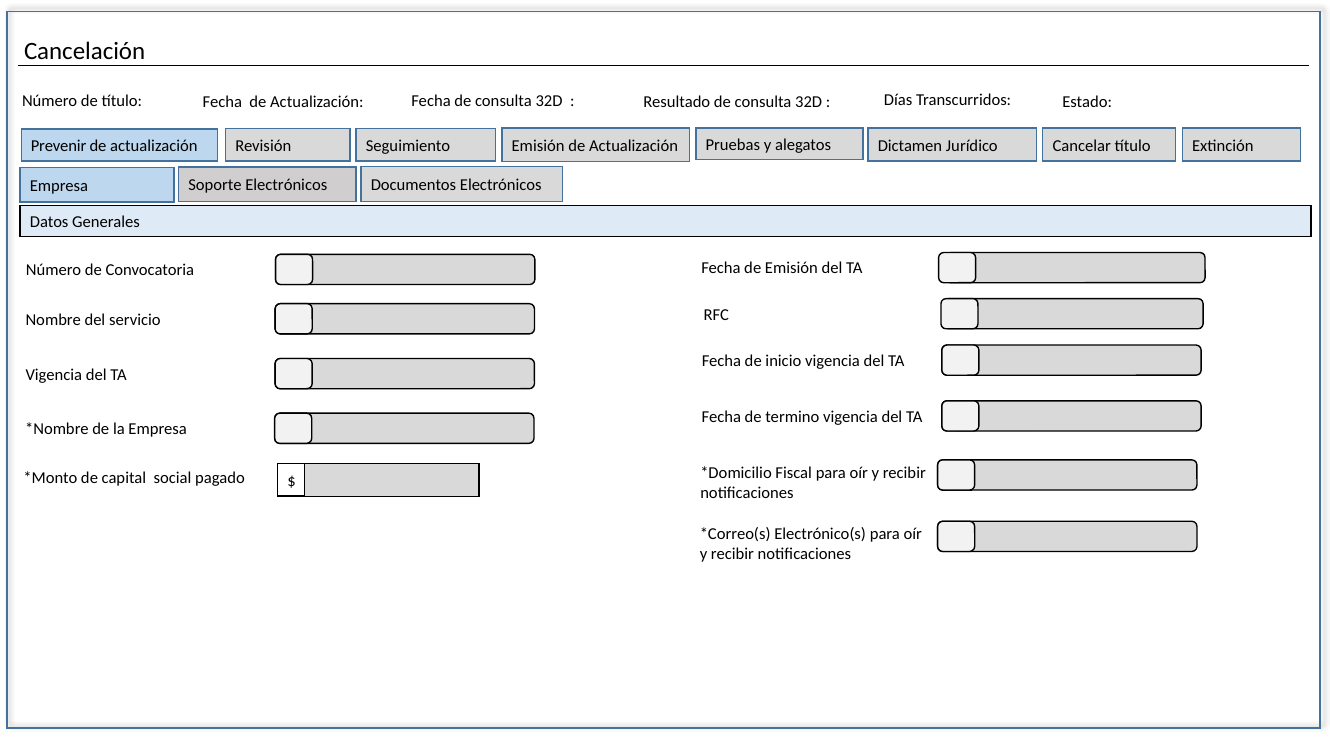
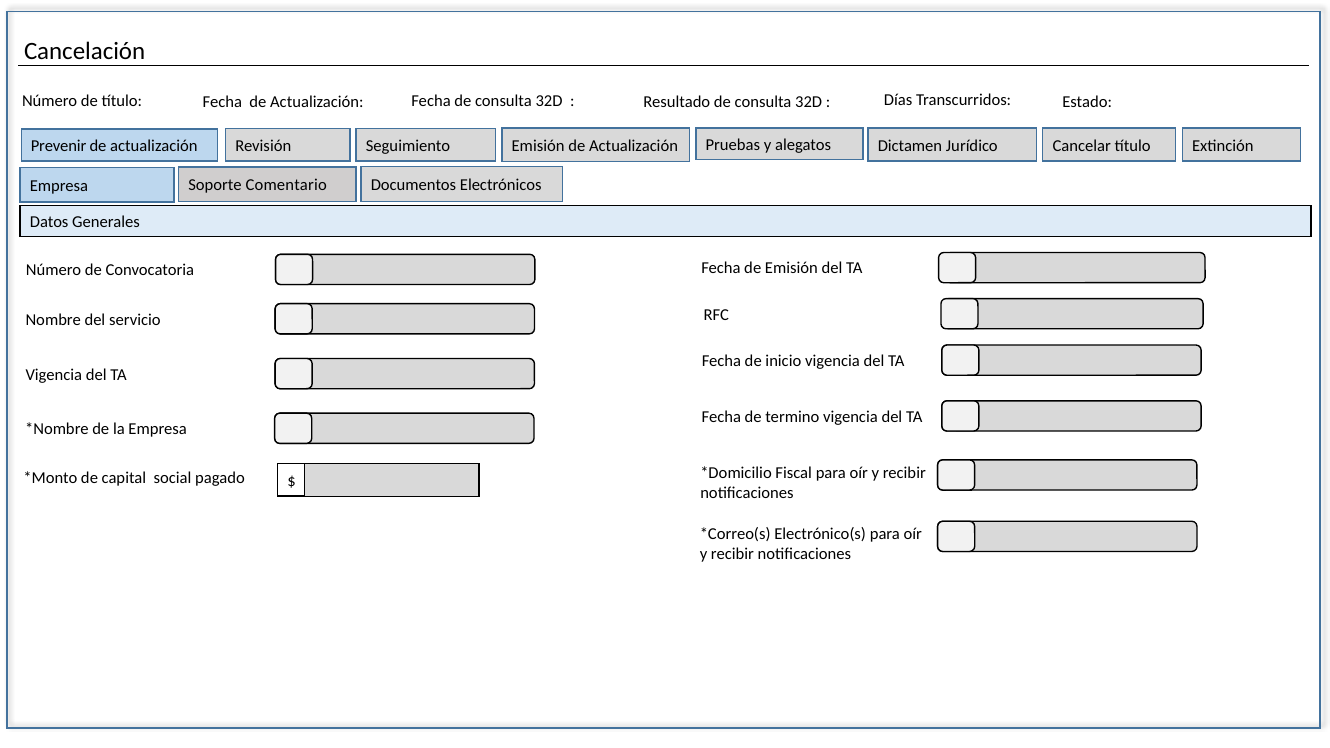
Soporte Electrónicos: Electrónicos -> Comentario (286, 185)
